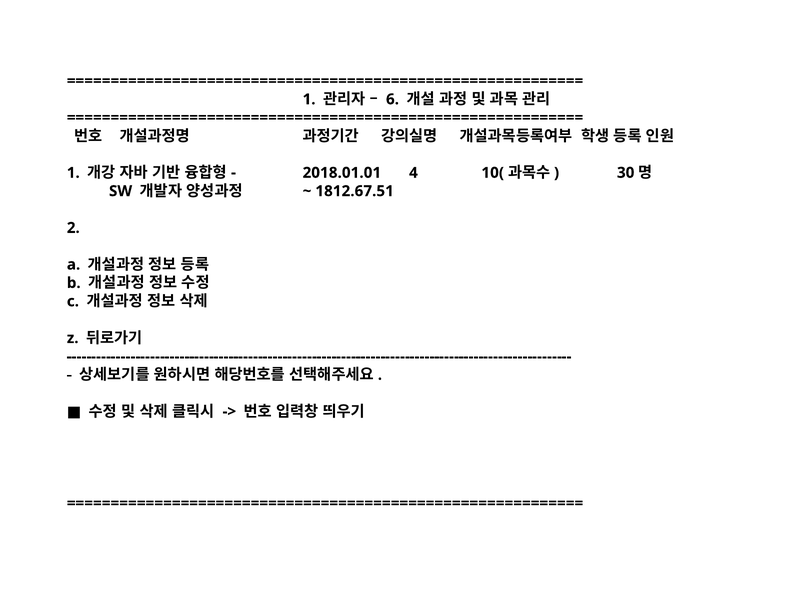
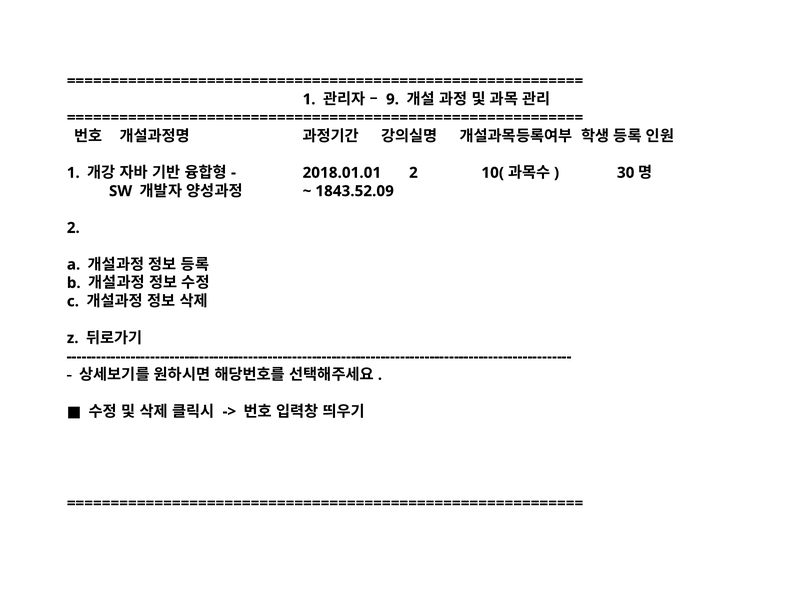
6: 6 -> 9 (392, 99)
2018.01.01 4: 4 -> 2 (413, 173)
1812.67.51: 1812.67.51 -> 1843.52.09 (355, 191)
